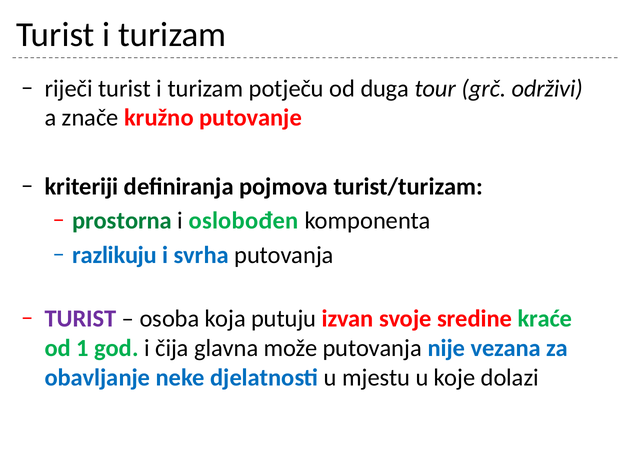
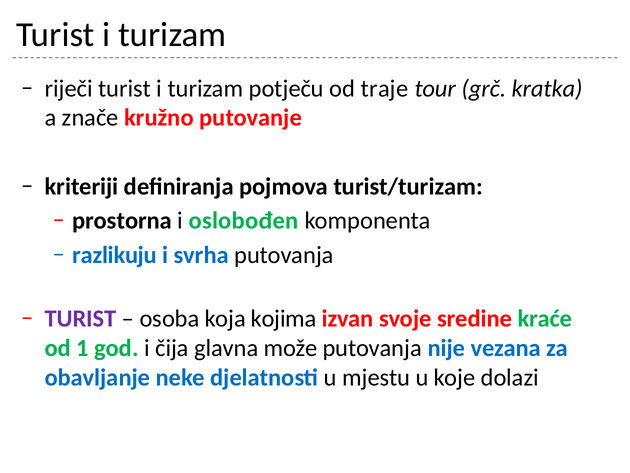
duga: duga -> traje (385, 88)
održivi: održivi -> kratka (547, 88)
prostorna colour: green -> black (122, 221)
putuju: putuju -> kojima (284, 318)
